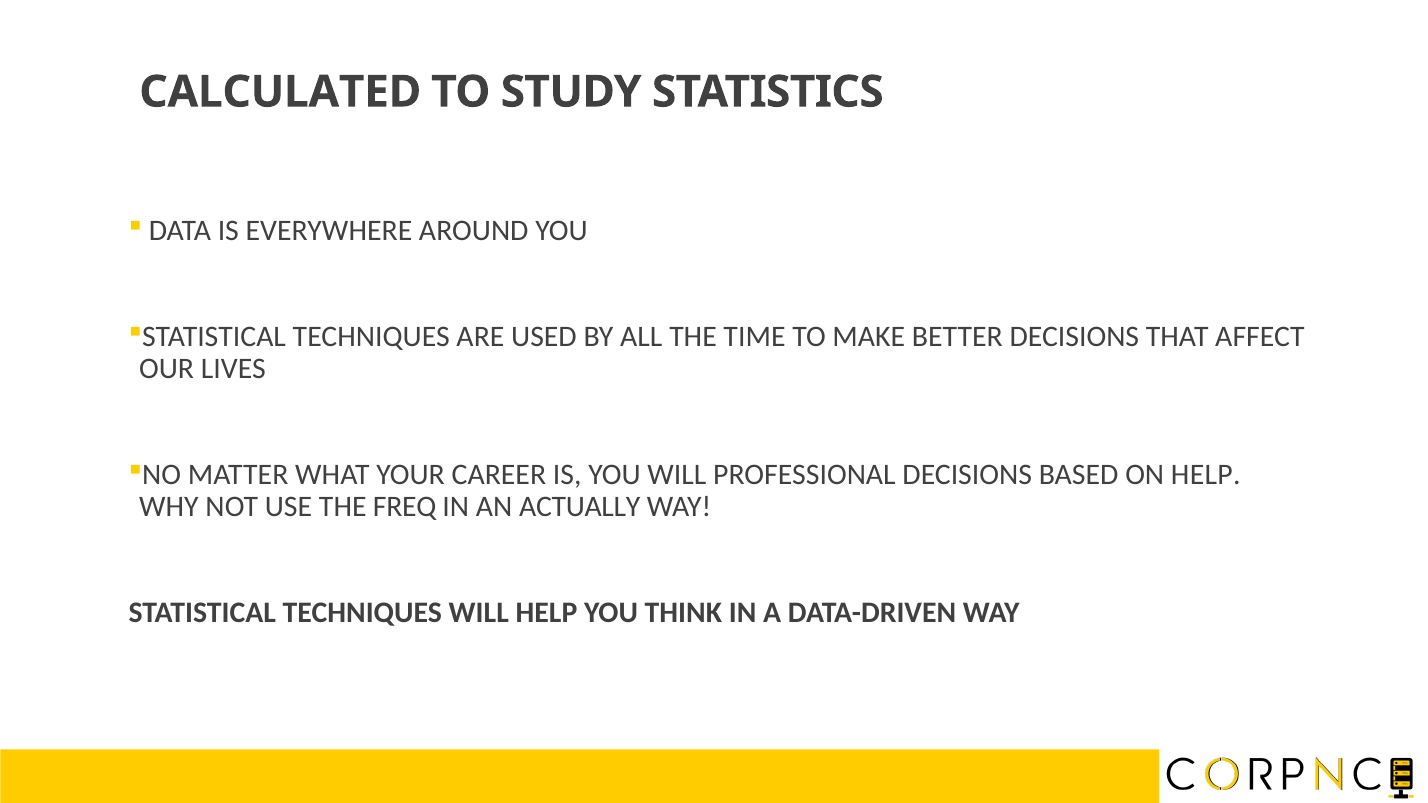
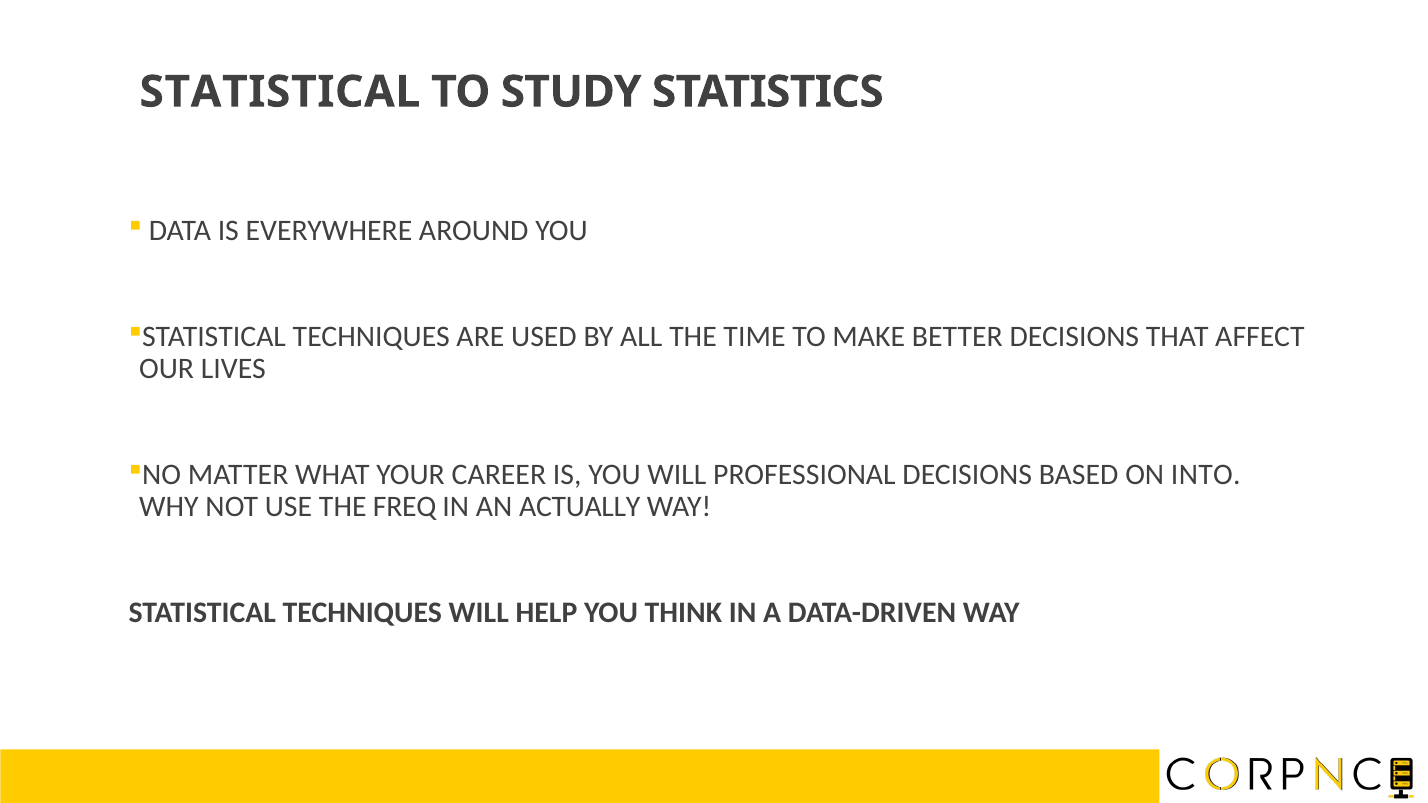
CALCULATED: CALCULATED -> STATISTICAL (280, 92)
ON HELP: HELP -> INTO (1206, 475)
